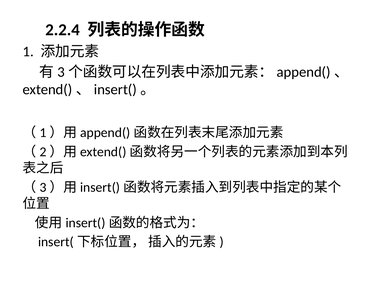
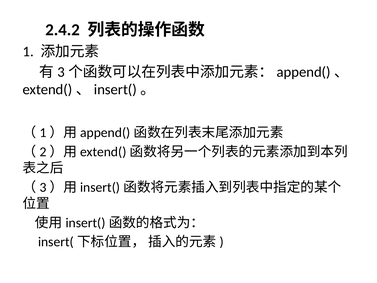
2.2.4: 2.2.4 -> 2.4.2 (63, 30)
